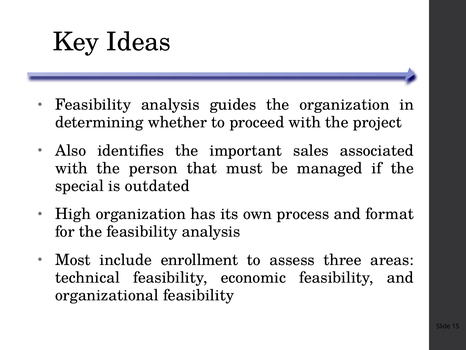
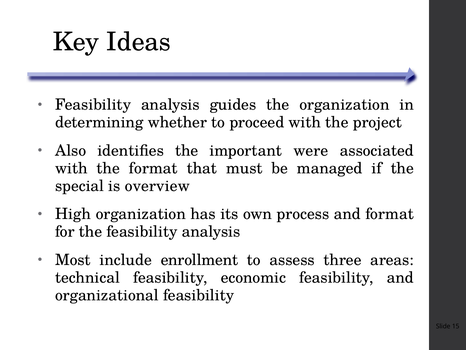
sales: sales -> were (311, 150)
the person: person -> format (153, 168)
outdated: outdated -> overview (157, 186)
